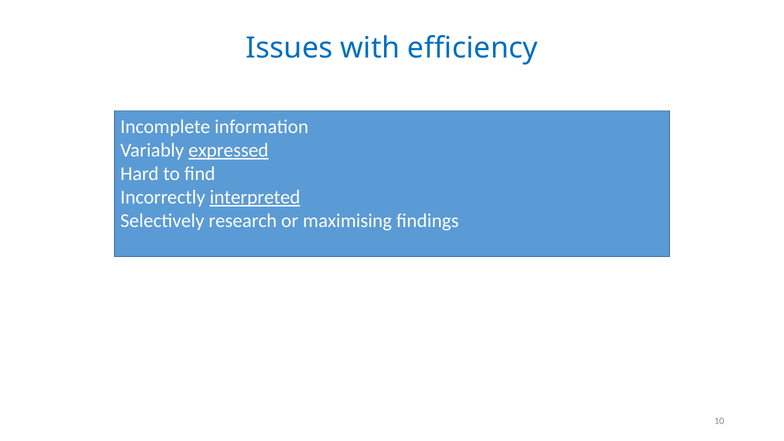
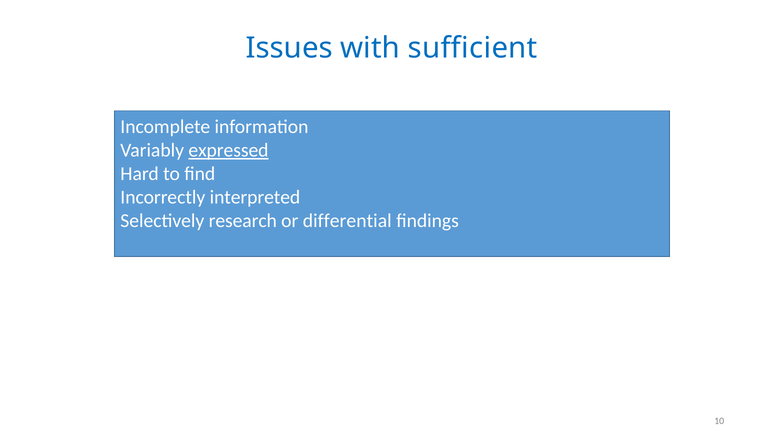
efficiency: efficiency -> sufficient (473, 48)
interpreted underline: present -> none (255, 197)
maximising: maximising -> differential (347, 221)
